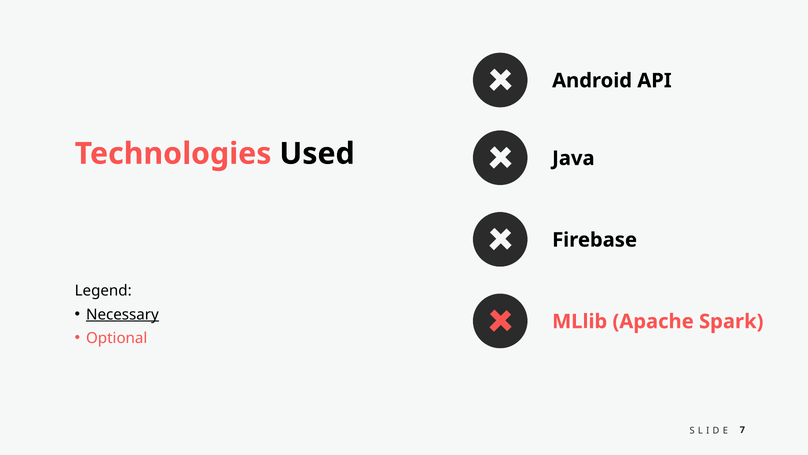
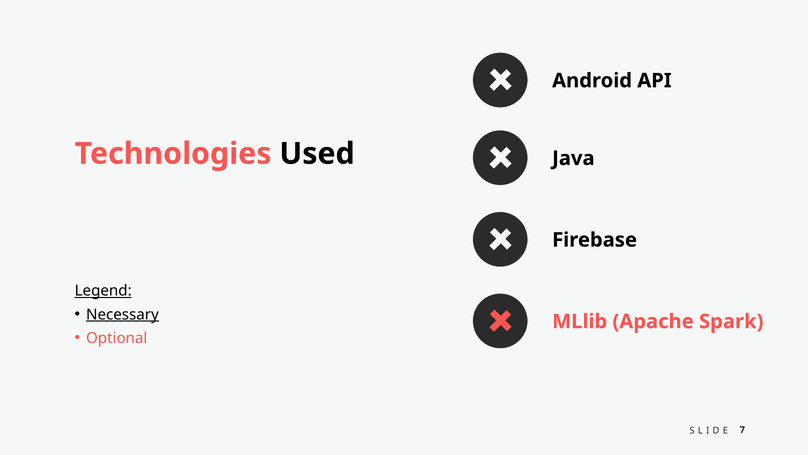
Legend underline: none -> present (103, 291)
